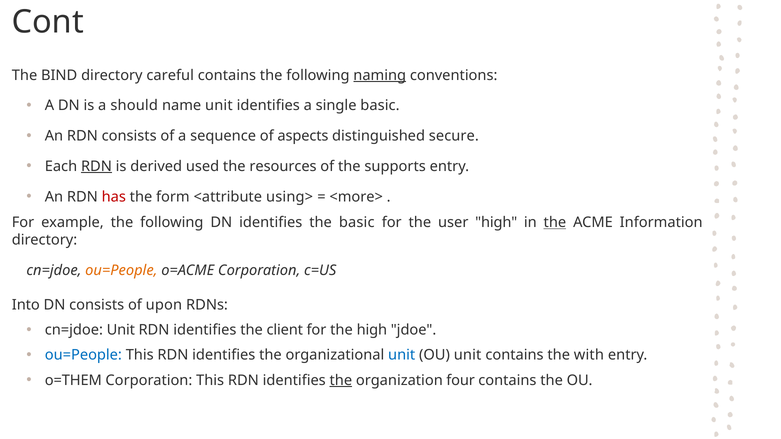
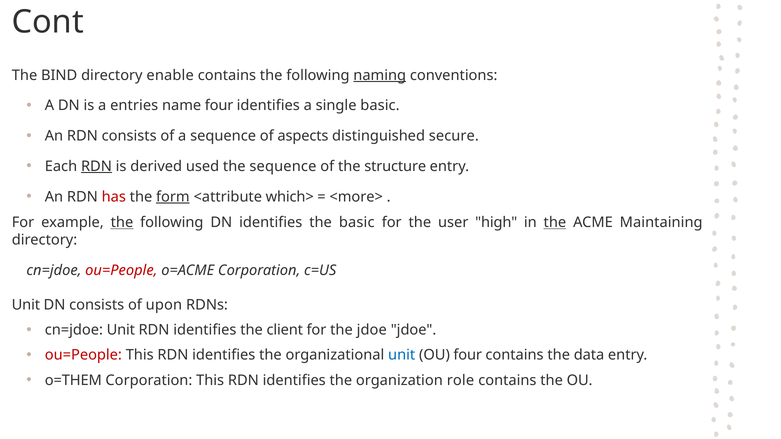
careful: careful -> enable (170, 75)
should: should -> entries (134, 106)
name unit: unit -> four (219, 106)
the resources: resources -> sequence (283, 167)
supports: supports -> structure (395, 167)
form underline: none -> present (173, 197)
using>: using> -> which> (290, 197)
the underline: none -> present (122, 223)
Information: Information -> Maintaining (661, 223)
ou=People colour: orange -> red (121, 271)
Into: Into -> Unit (26, 305)
the high: high -> jdoe (372, 330)
ou=People colour: blue -> red (83, 355)
OU unit: unit -> four (468, 355)
with: with -> data (589, 355)
the underline: present -> none (341, 381)
four: four -> role (460, 381)
